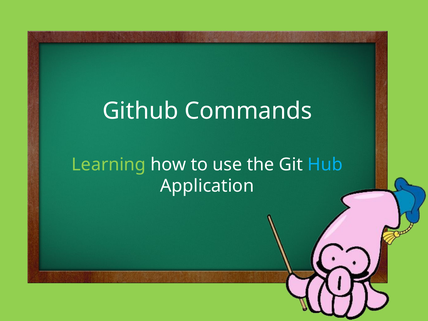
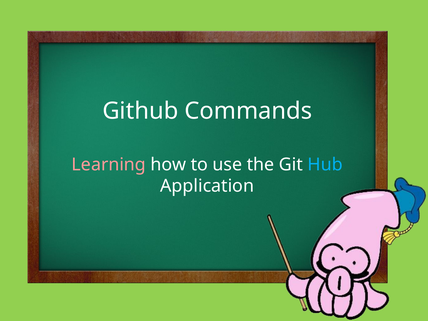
Learning colour: light green -> pink (109, 164)
